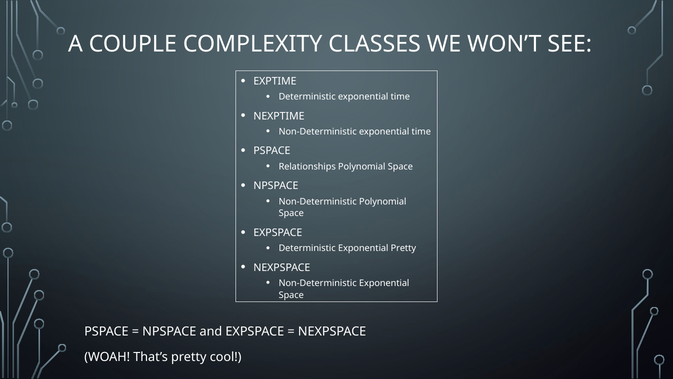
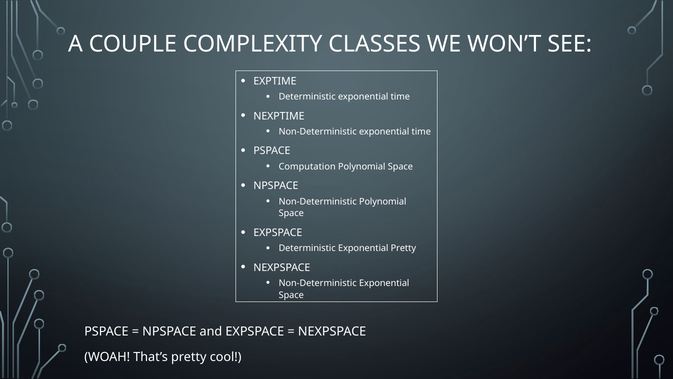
Relationships: Relationships -> Computation (307, 167)
